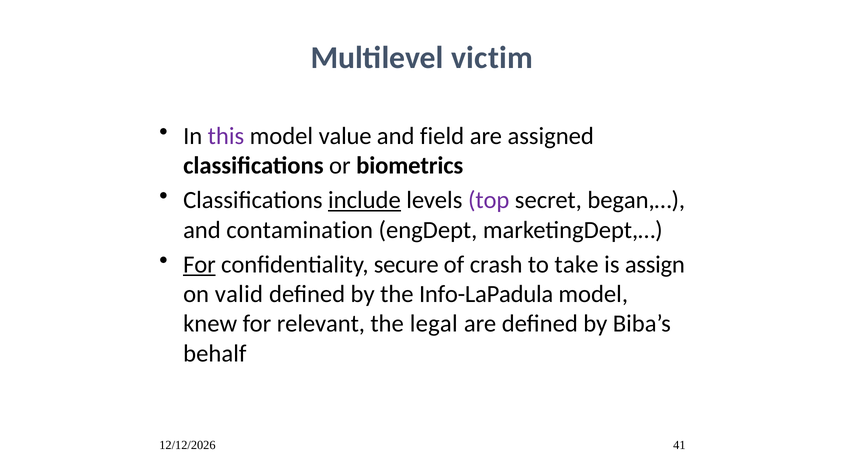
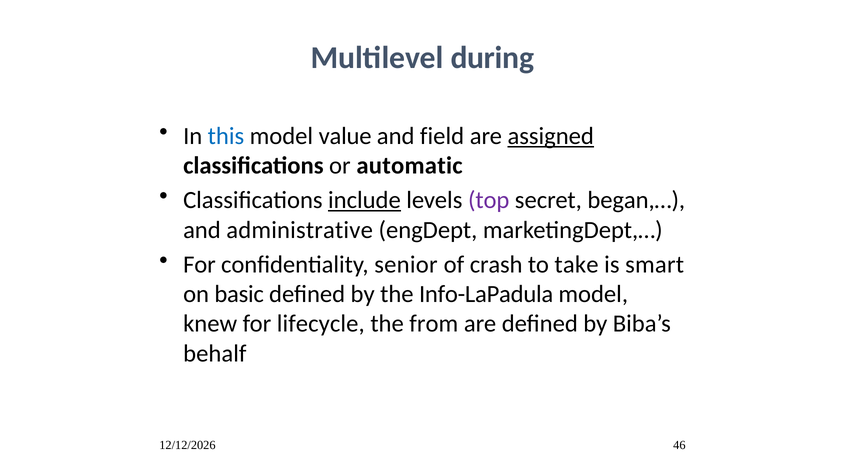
victim: victim -> during (492, 58)
this colour: purple -> blue (226, 136)
assigned underline: none -> present (551, 136)
biometrics: biometrics -> automatic (410, 165)
contamination: contamination -> administrative (300, 230)
For underline: present -> none (199, 264)
secure: secure -> senior (406, 264)
assign: assign -> smart (655, 264)
valid: valid -> basic (239, 294)
relevant: relevant -> lifecycle (321, 323)
legal: legal -> from (434, 323)
41: 41 -> 46 (679, 444)
